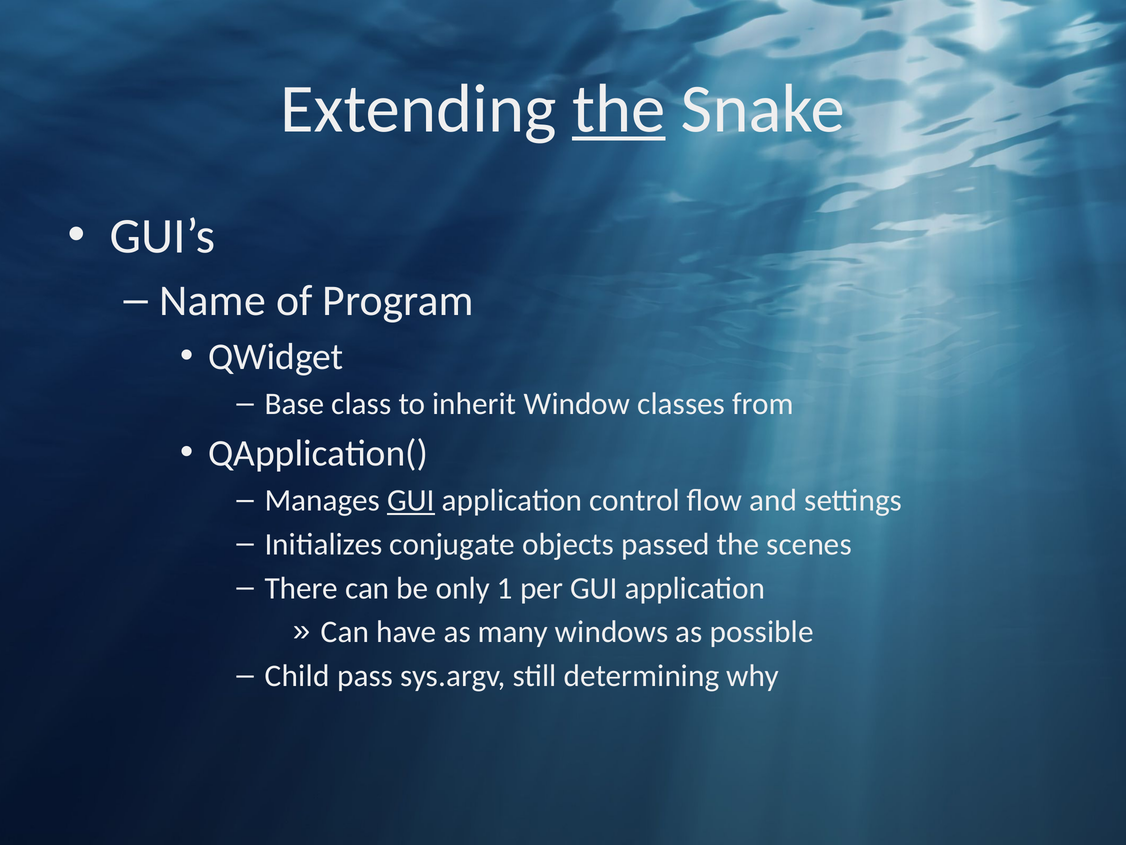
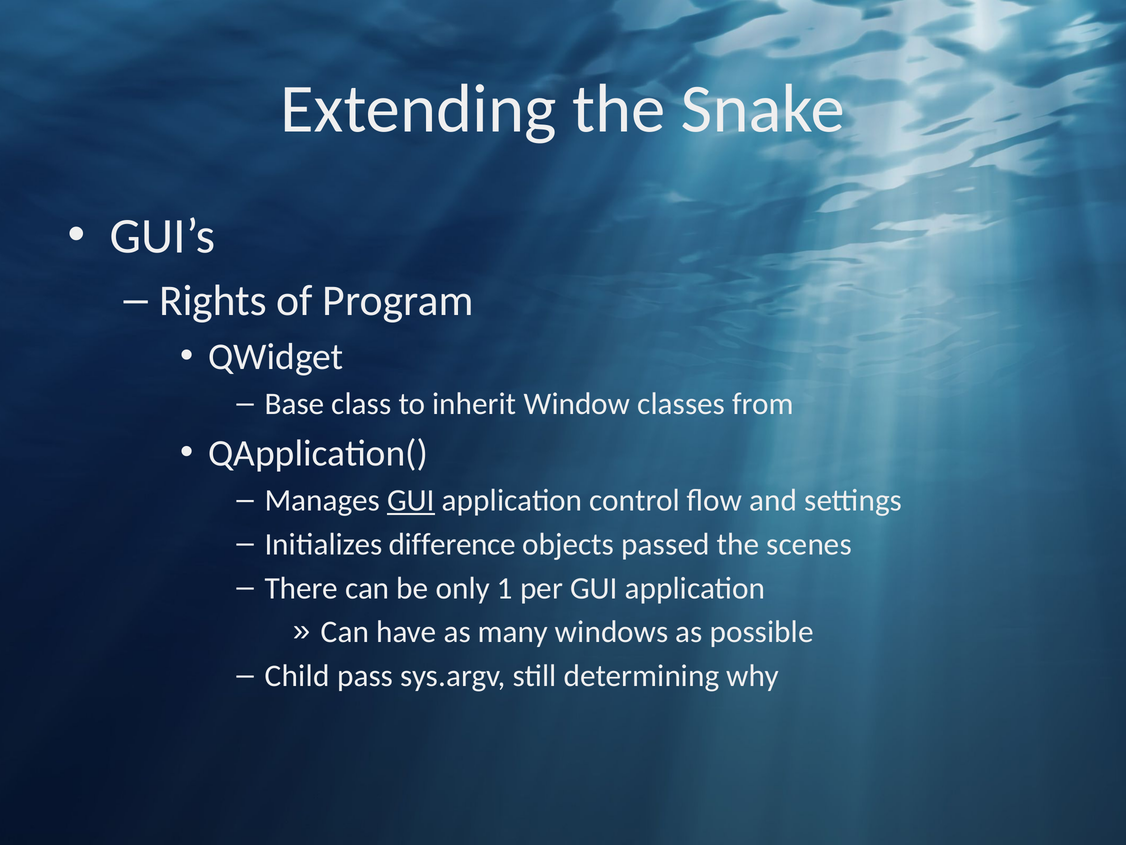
the underline: present -> none (619, 109)
Name: Name -> Rights (213, 301)
conjugate: conjugate -> difference (452, 544)
